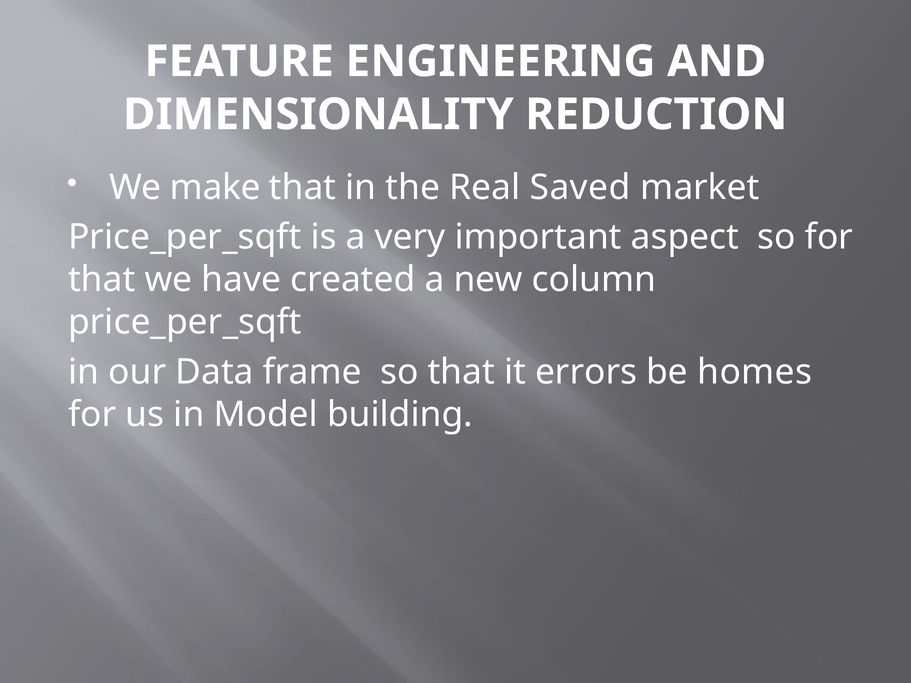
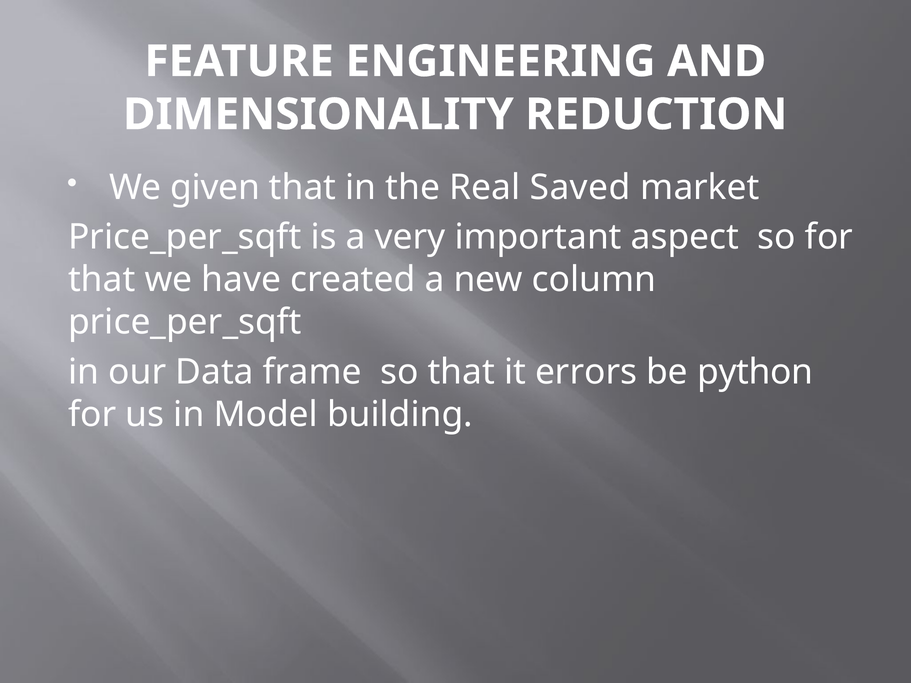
make: make -> given (215, 188)
homes: homes -> python (755, 372)
